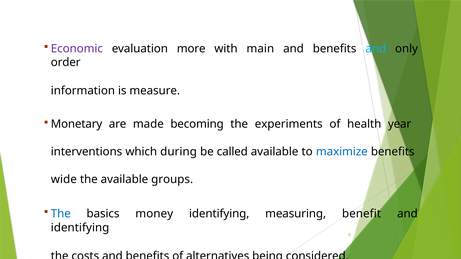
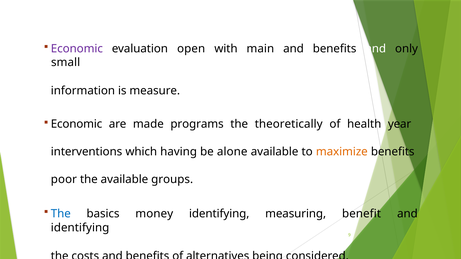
more: more -> open (191, 49)
and colour: light blue -> white (376, 49)
order: order -> small (66, 62)
Monetary: Monetary -> Economic (77, 124)
becoming: becoming -> programs (197, 124)
experiments: experiments -> theoretically (289, 124)
during: during -> having (179, 152)
called: called -> alone (232, 152)
maximize colour: blue -> orange (342, 152)
wide: wide -> poor (64, 180)
